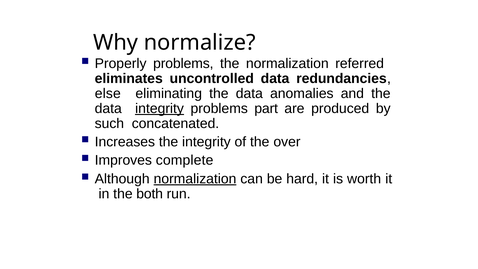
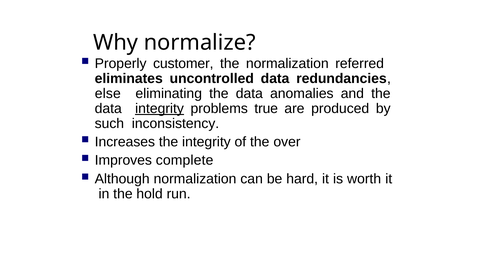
Properly problems: problems -> customer (183, 63)
part: part -> true (266, 108)
concatenated: concatenated -> inconsistency (175, 124)
normalization underline: present -> none (195, 179)
both: both -> hold (150, 194)
